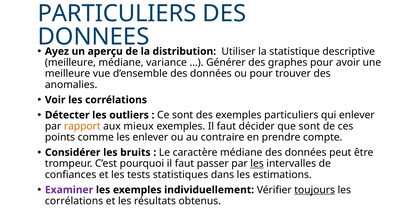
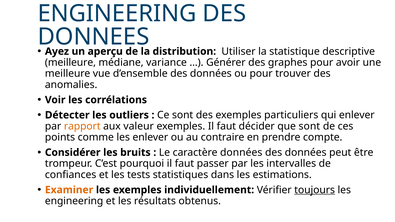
PARTICULIERS: PARTICULIERS -> ENGINEERING (117, 14)
mieux: mieux -> valeur (139, 126)
caractère médiane: médiane -> données (241, 153)
les underline: present -> none (257, 164)
Examiner colour: purple -> orange (69, 190)
corrélations: corrélations -> engineering (74, 201)
